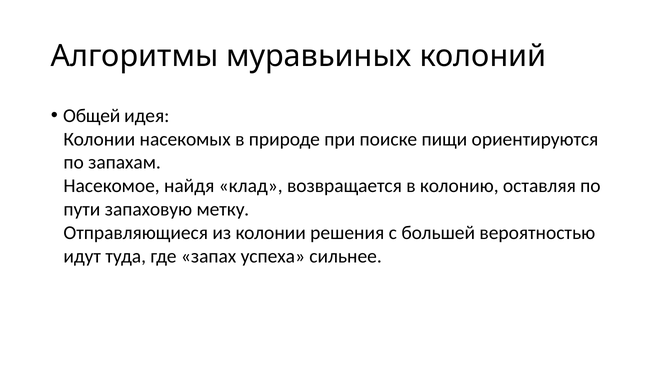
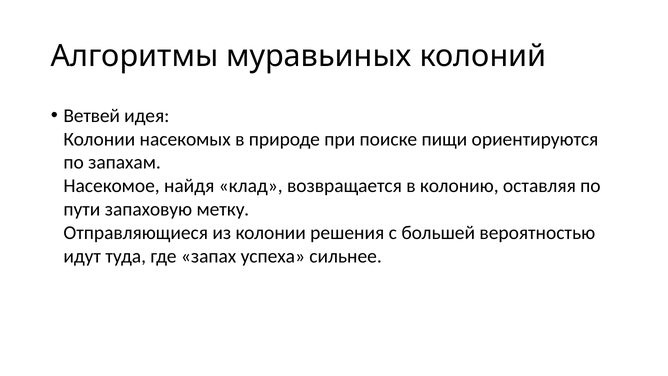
Общей: Общей -> Ветвей (92, 116)
